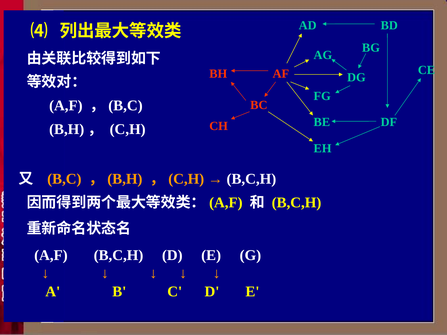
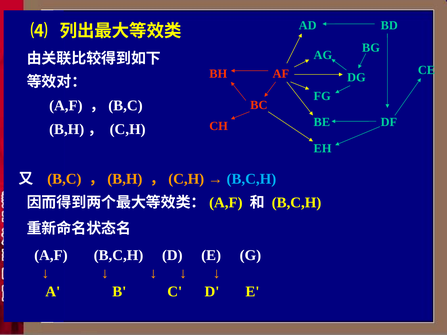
B,C,H colour: white -> light blue (251, 179)
